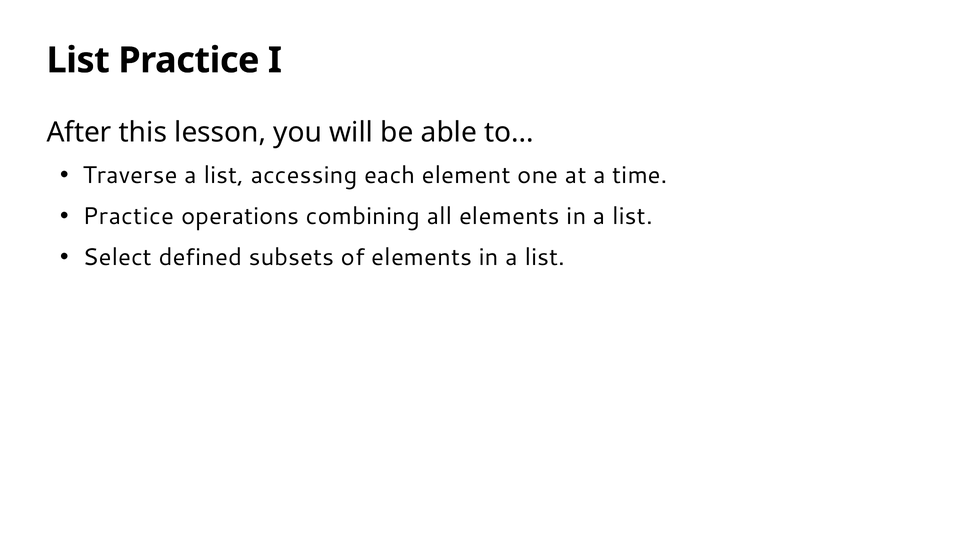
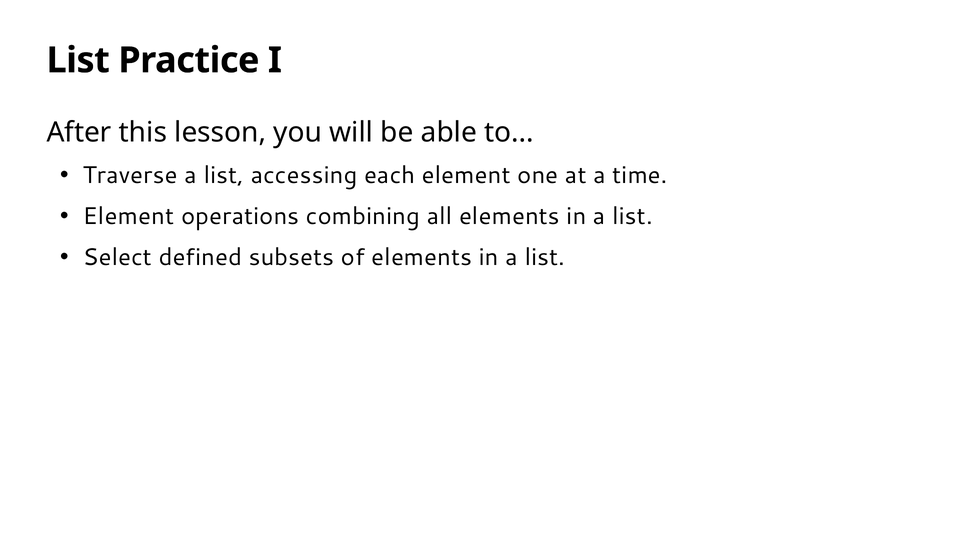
Practice: Practice -> Element (129, 217)
